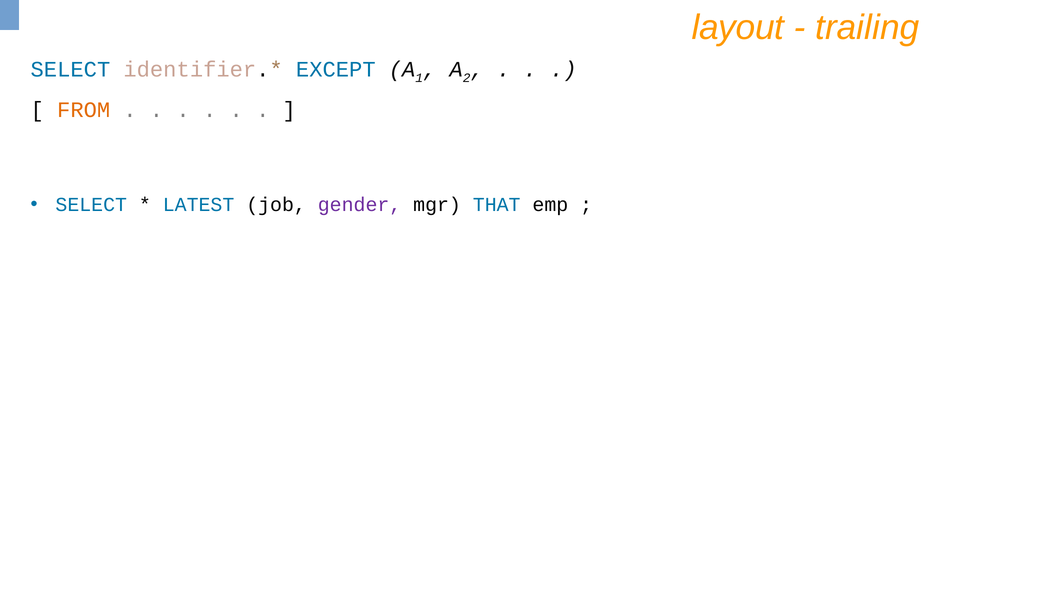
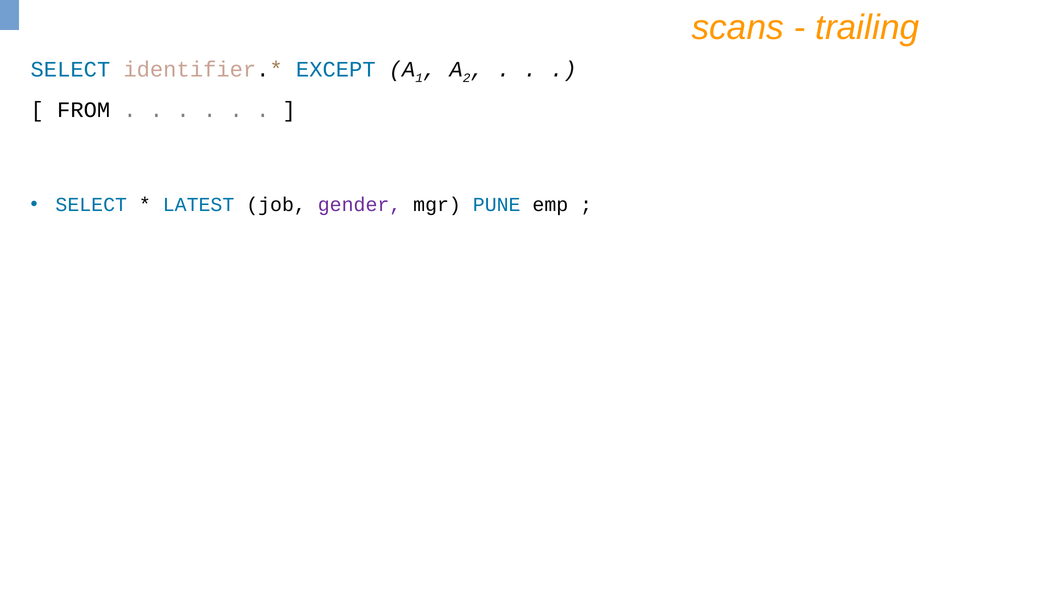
layout: layout -> scans (738, 28)
FROM colour: orange -> black (84, 110)
THAT: THAT -> PUNE (497, 205)
